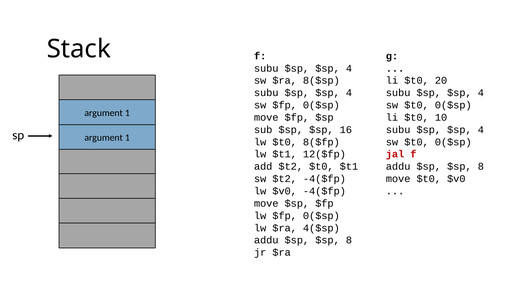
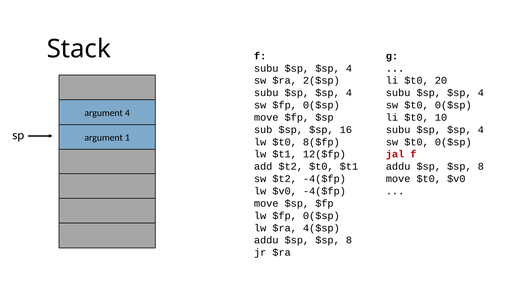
8($sp: 8($sp -> 2($sp (321, 81)
1: 1 -> 4 (127, 113)
